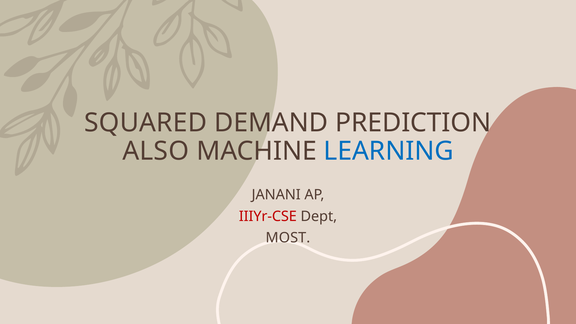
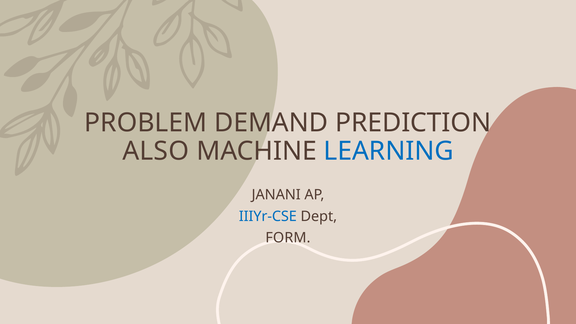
SQUARED: SQUARED -> PROBLEM (146, 123)
IIIYr-CSE colour: red -> blue (268, 216)
MOST: MOST -> FORM (288, 238)
